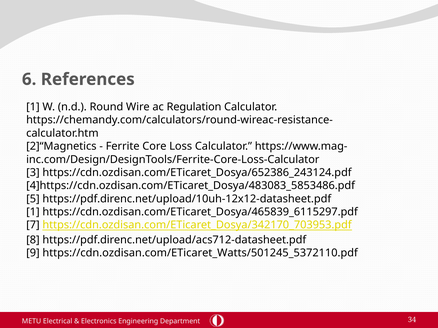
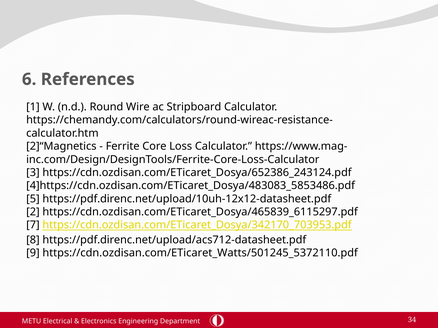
Regulation: Regulation -> Stripboard (194, 107)
1: 1 -> 2 (33, 212)
